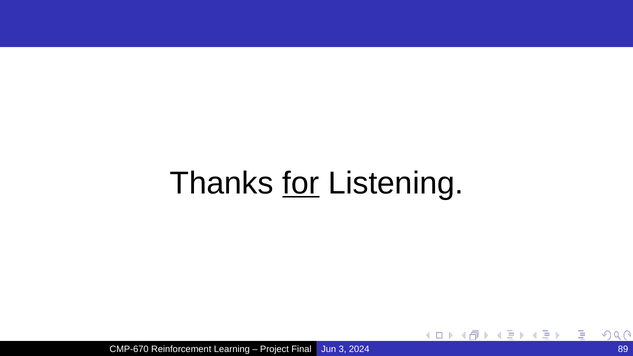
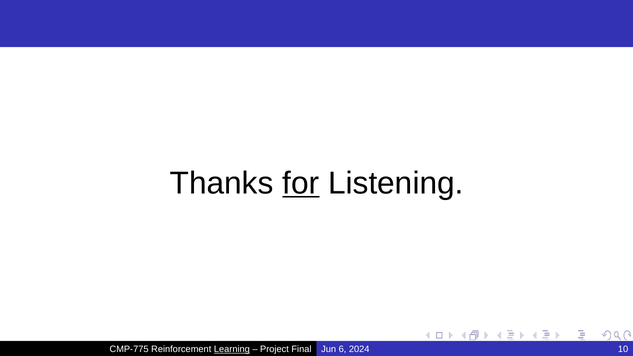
CMP-670: CMP-670 -> CMP-775 (129, 349)
Learning underline: none -> present (232, 349)
3: 3 -> 6 (343, 349)
89: 89 -> 10 (623, 349)
